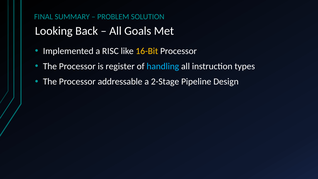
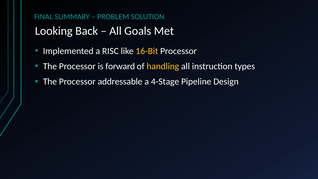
register: register -> forward (120, 66)
handling colour: light blue -> yellow (163, 66)
2-Stage: 2-Stage -> 4-Stage (165, 82)
